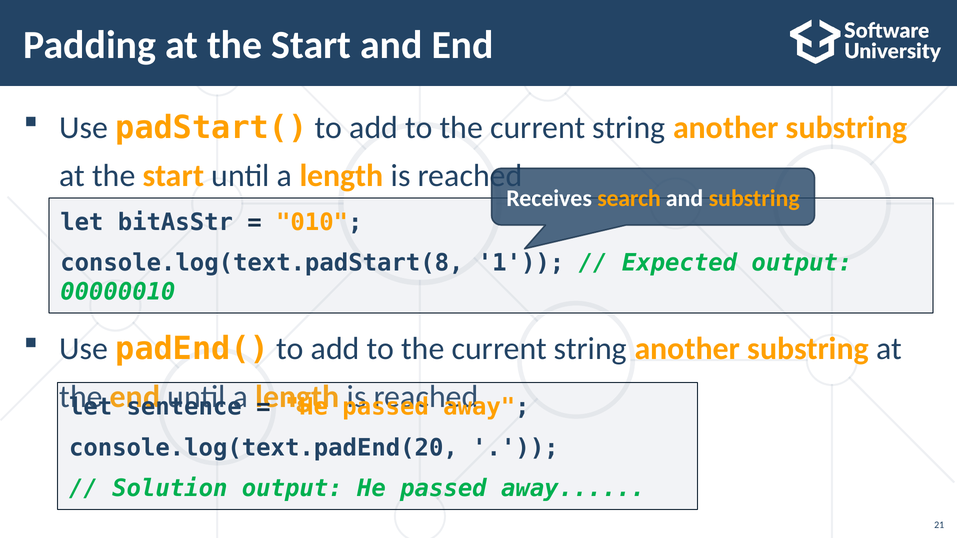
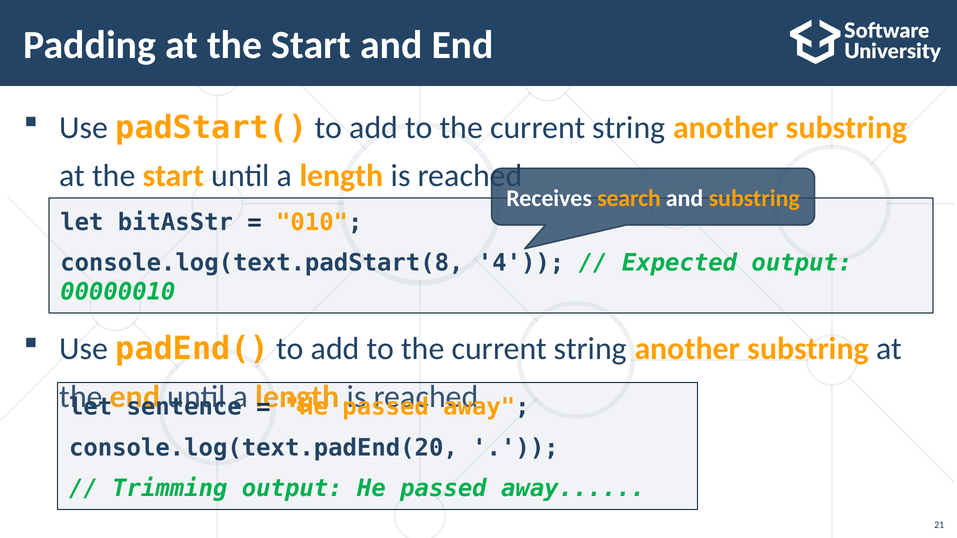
1: 1 -> 4 (521, 263)
Solution: Solution -> Trimming (170, 489)
